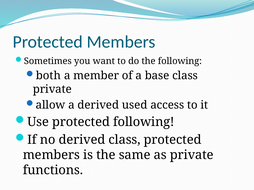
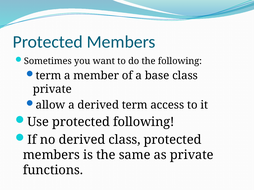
both: both -> term (48, 76)
derived used: used -> term (135, 105)
